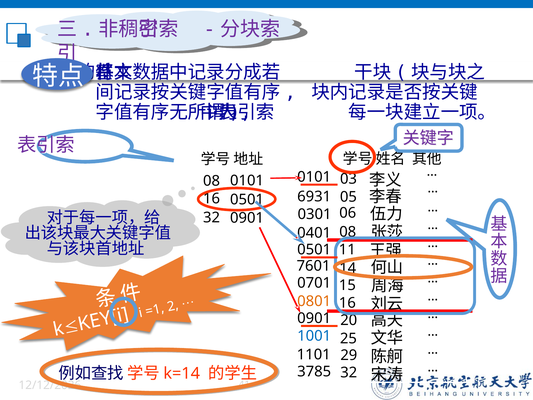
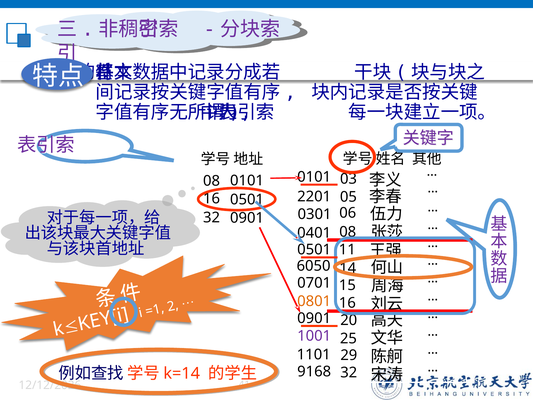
6931: 6931 -> 2201 (314, 197)
7601: 7601 -> 6050 (314, 266)
1001 colour: blue -> purple (314, 336)
3785: 3785 -> 9168 (314, 371)
